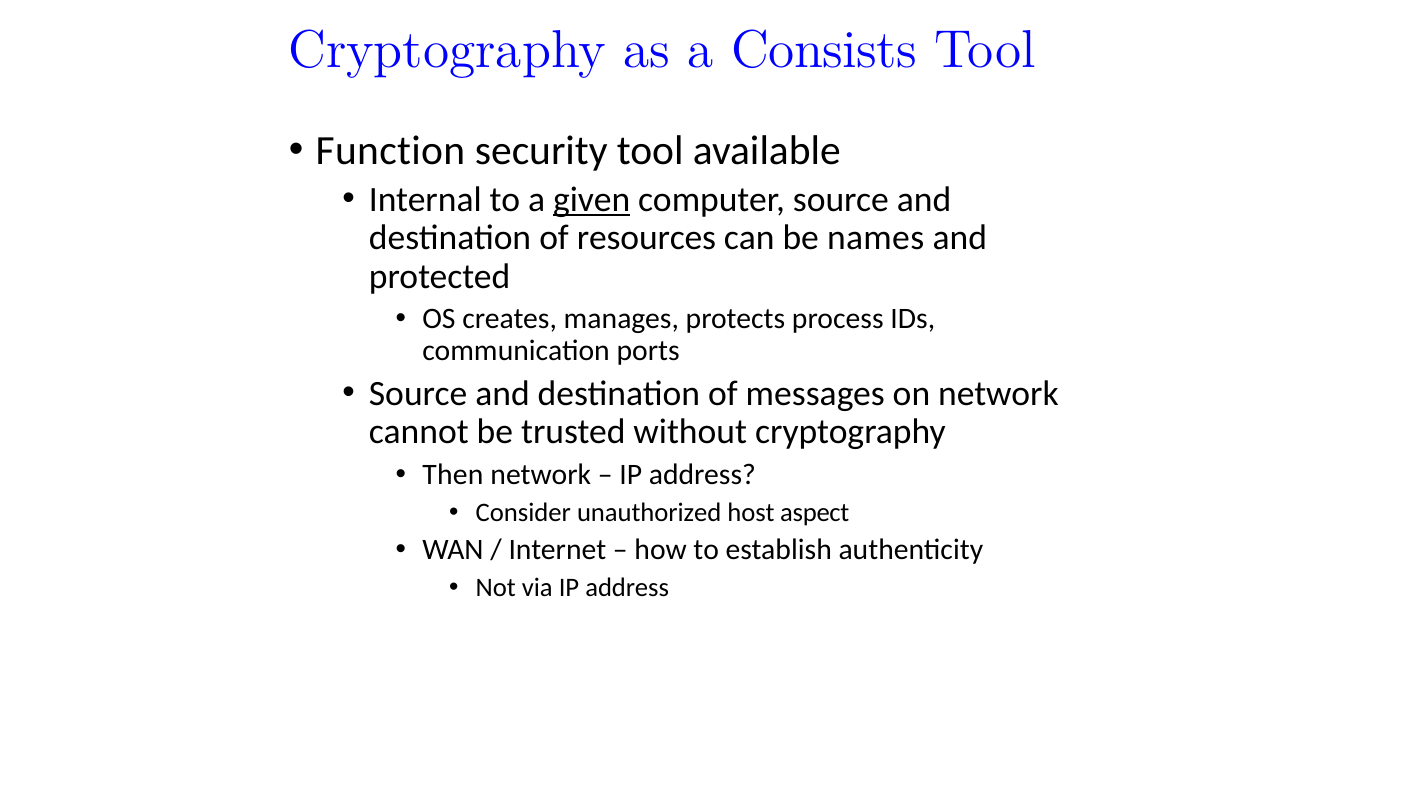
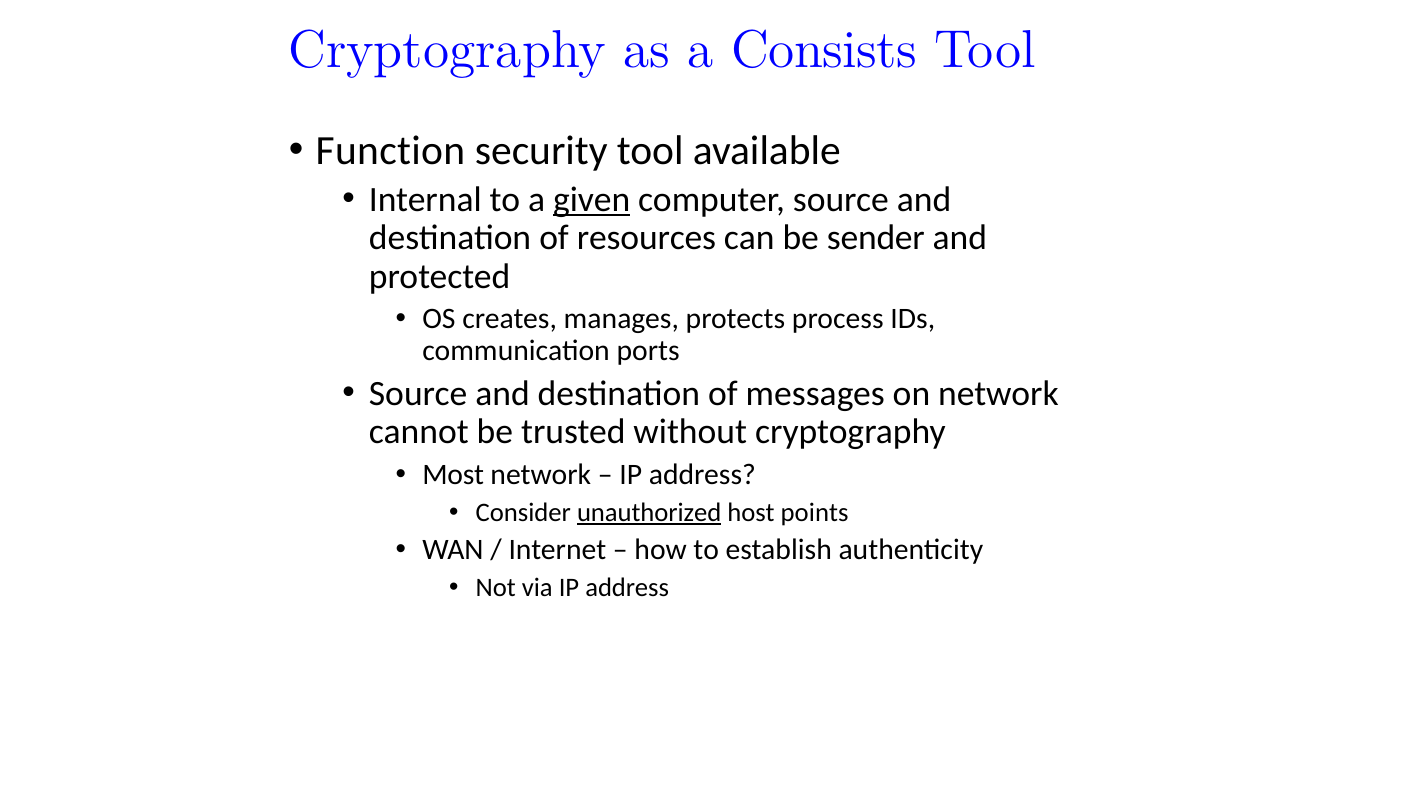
names: names -> sender (876, 238)
Then: Then -> Most (453, 475)
unauthorized underline: none -> present (649, 513)
aspect: aspect -> points (815, 513)
